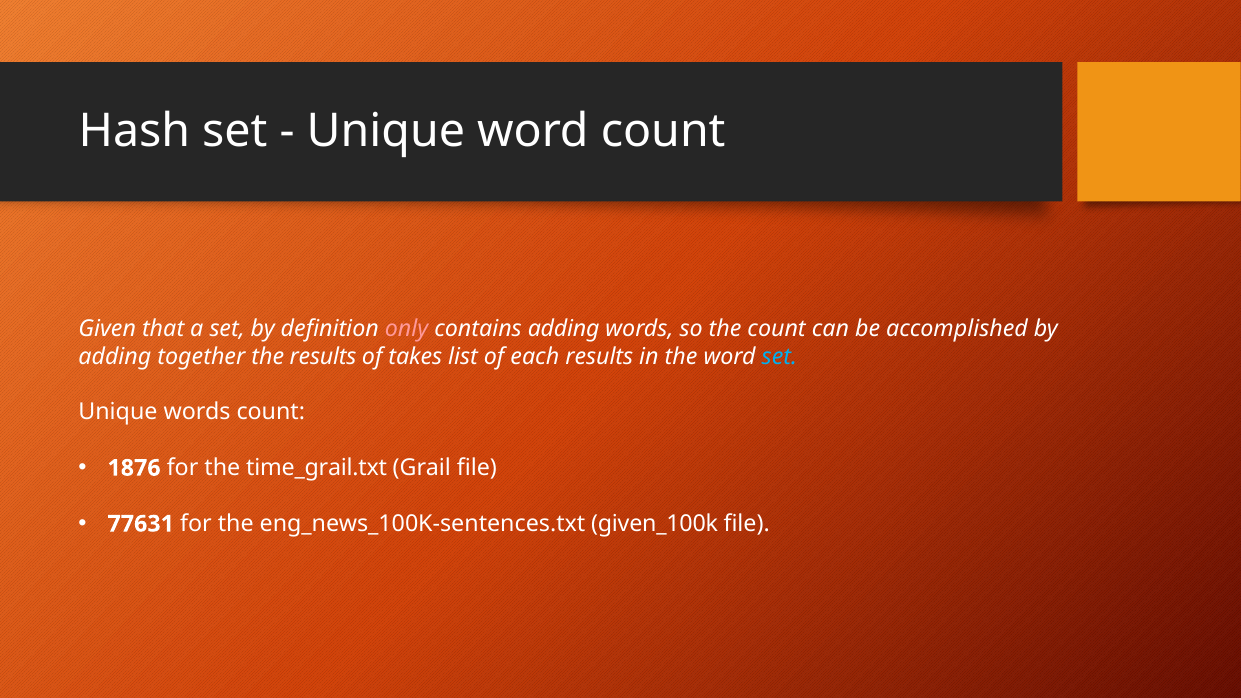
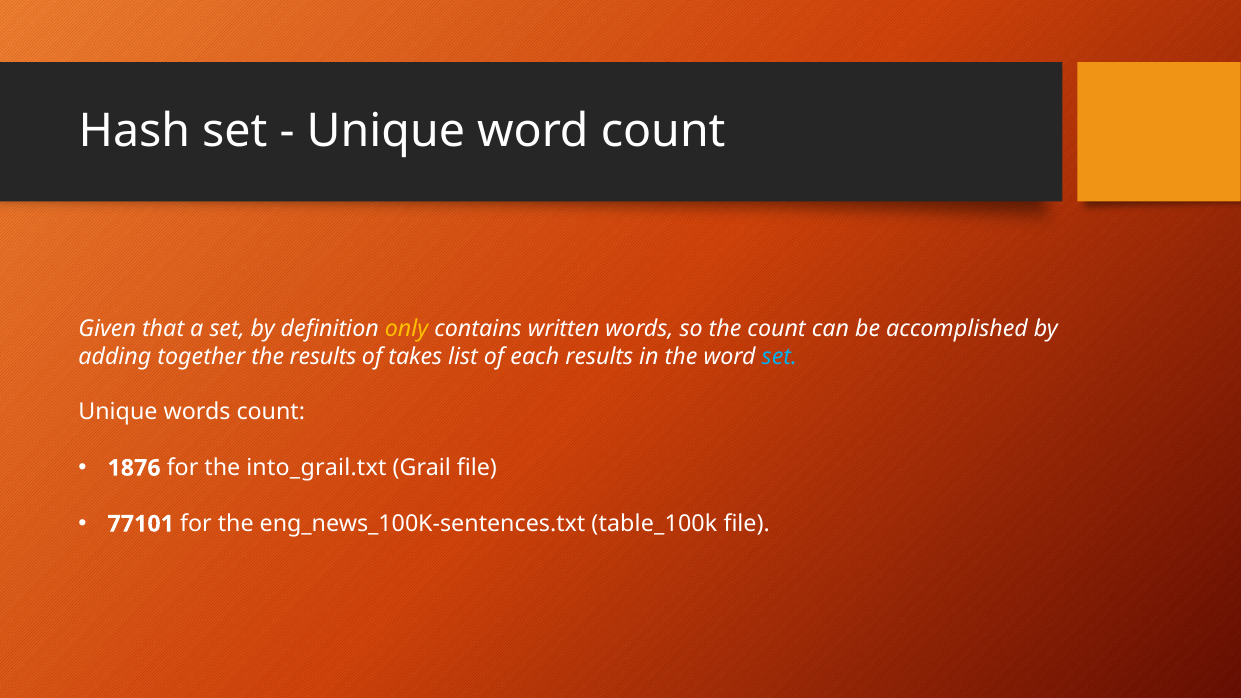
only colour: pink -> yellow (407, 328)
contains adding: adding -> written (564, 328)
time_grail.txt: time_grail.txt -> into_grail.txt (316, 468)
77631: 77631 -> 77101 (141, 524)
given_100k: given_100k -> table_100k (654, 524)
